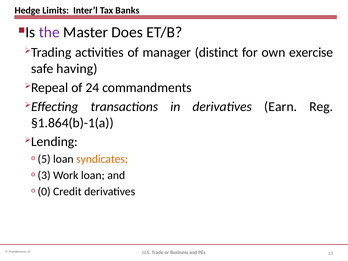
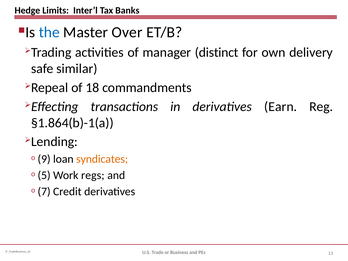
the colour: purple -> blue (49, 32)
Does: Does -> Over (127, 32)
exercise: exercise -> delivery (311, 52)
having: having -> similar (77, 69)
24: 24 -> 18 (92, 88)
5: 5 -> 9 (44, 159)
3: 3 -> 5 (44, 175)
Work loan: loan -> regs (93, 175)
0: 0 -> 7 (44, 191)
